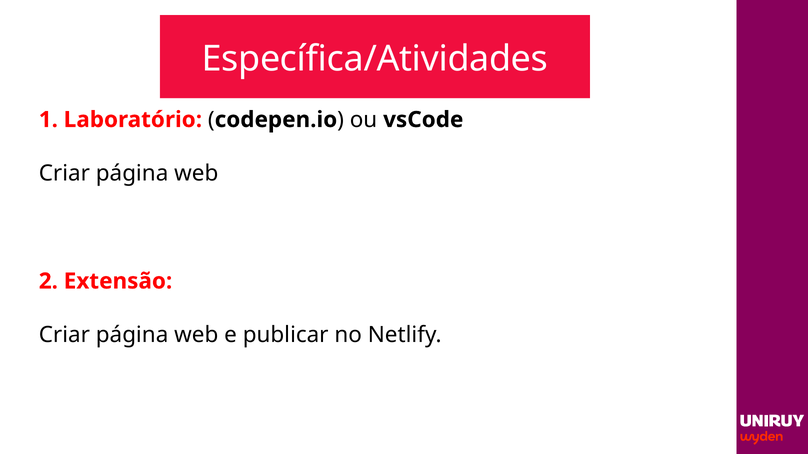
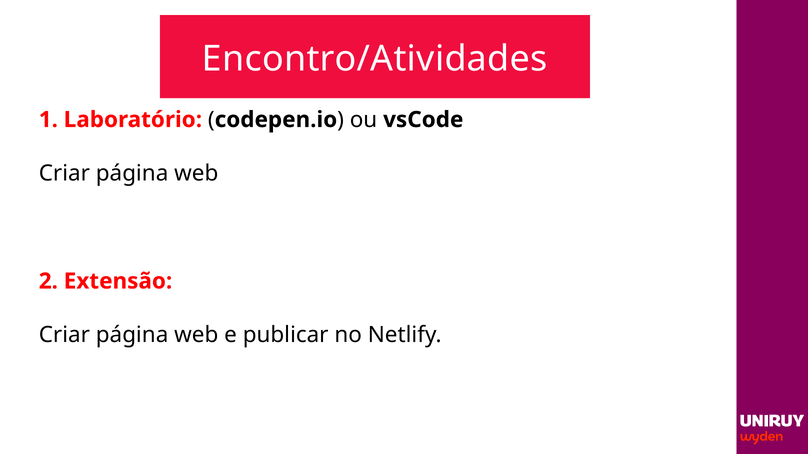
Específica/Atividades: Específica/Atividades -> Encontro/Atividades (375, 59)
